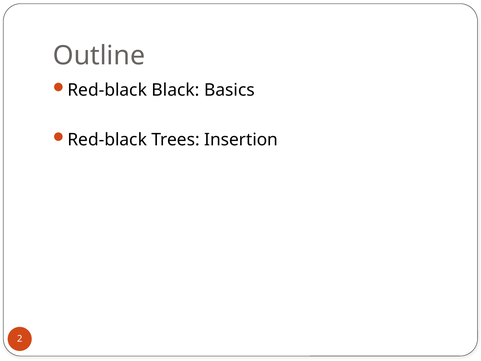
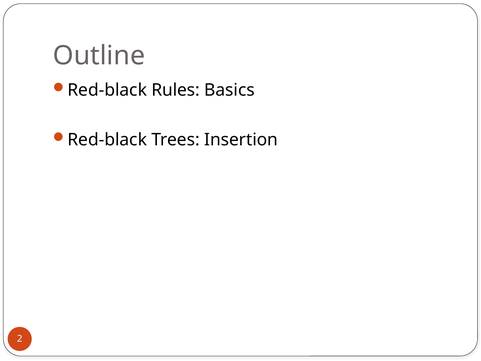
Black: Black -> Rules (176, 90)
